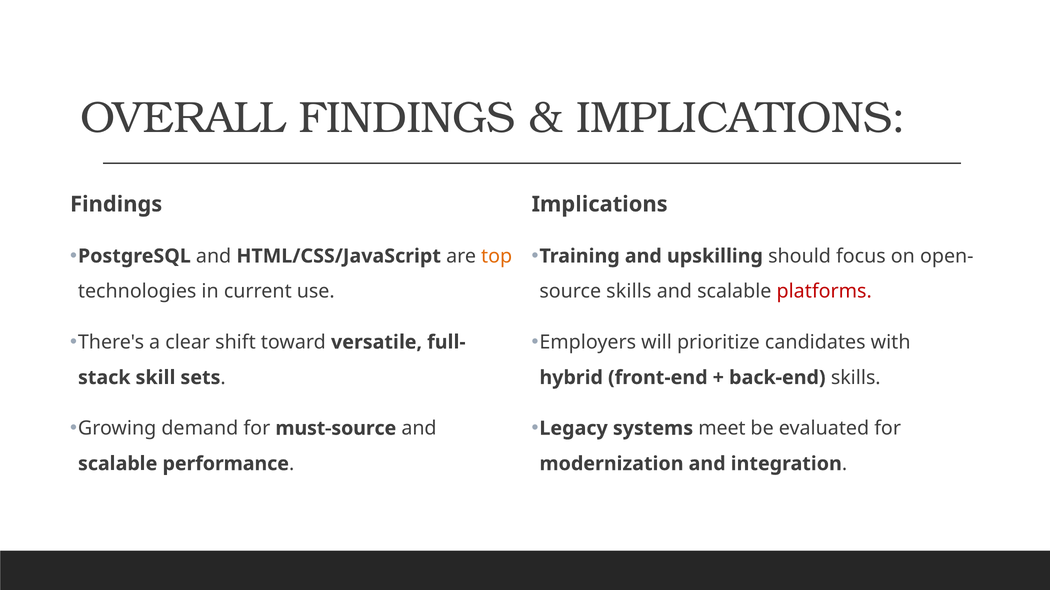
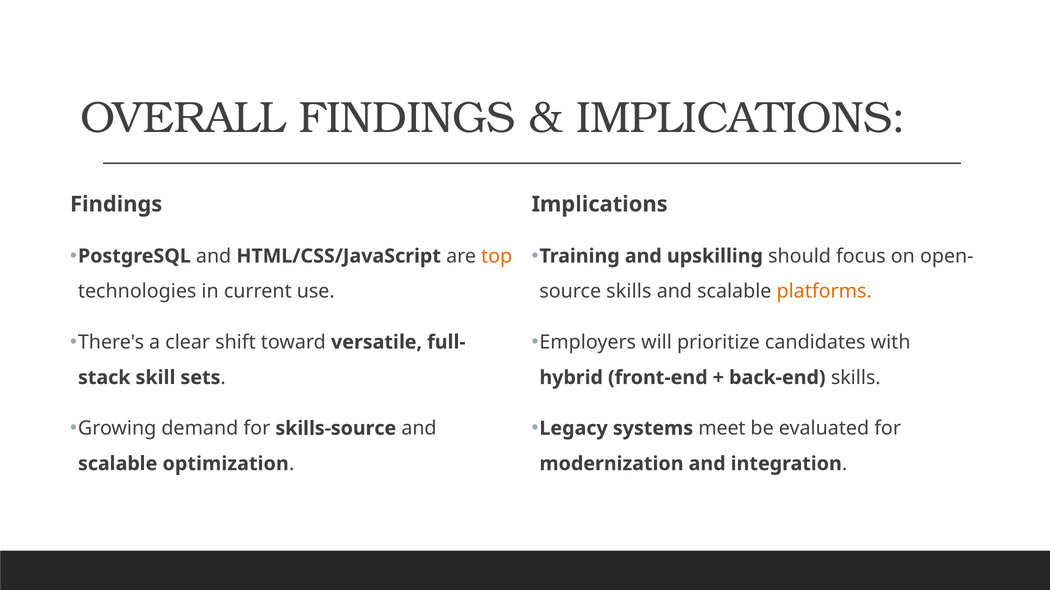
platforms colour: red -> orange (824, 292)
must-source: must-source -> skills-source (336, 429)
performance: performance -> optimization (226, 464)
